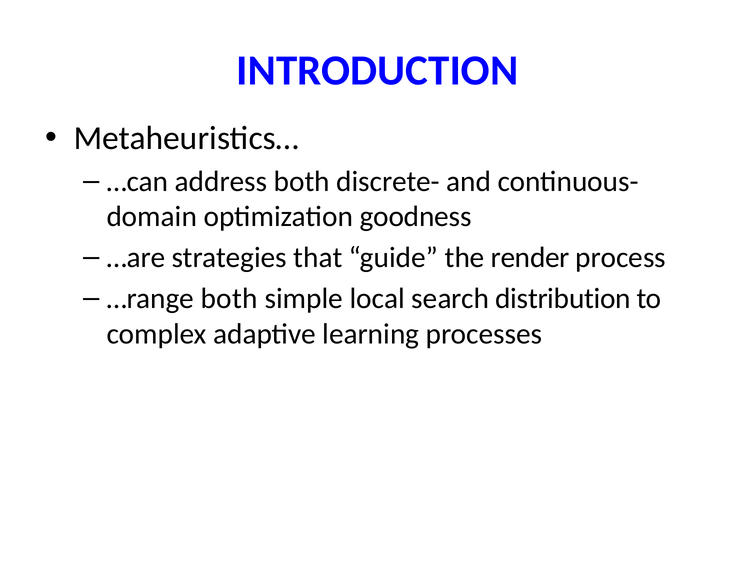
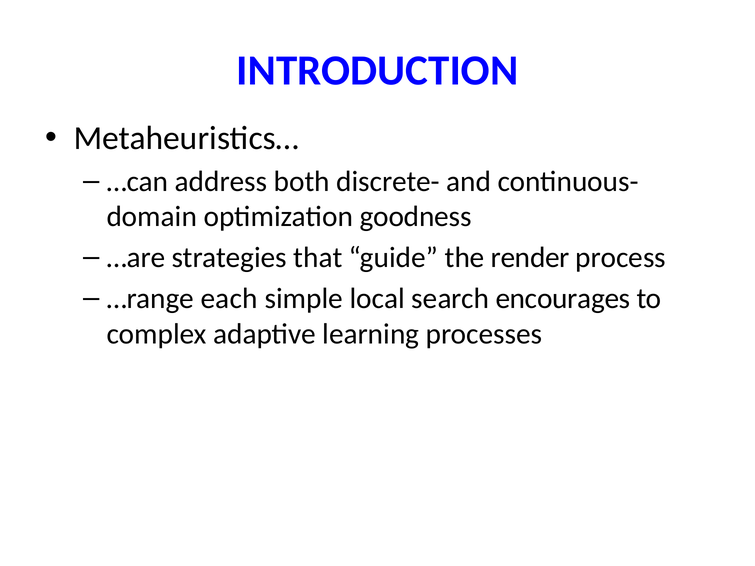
…range both: both -> each (229, 299)
distribution: distribution -> encourages (563, 299)
